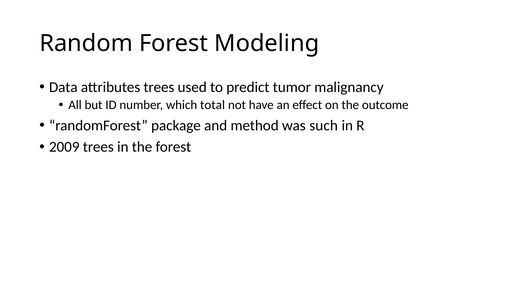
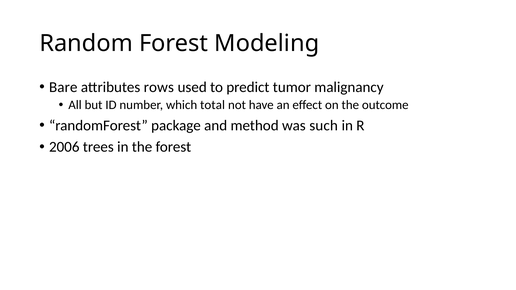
Data: Data -> Bare (63, 87)
attributes trees: trees -> rows (159, 87)
2009: 2009 -> 2006 (64, 147)
